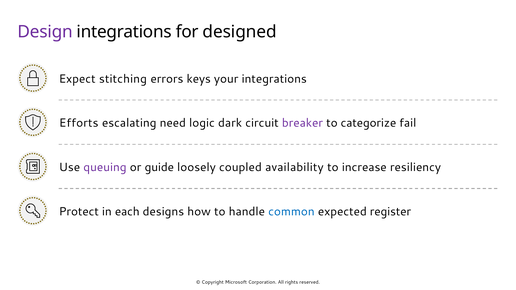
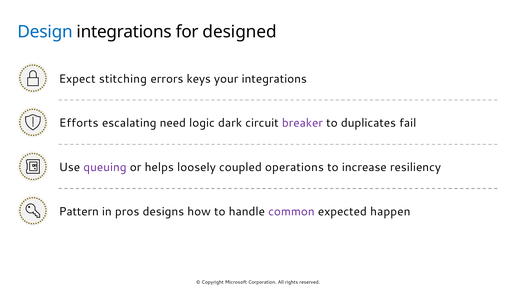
Design colour: purple -> blue (45, 32)
categorize: categorize -> duplicates (368, 123)
guide: guide -> helps (159, 167)
availability: availability -> operations (294, 167)
Protect: Protect -> Pattern (79, 212)
each: each -> pros (127, 212)
common colour: blue -> purple (291, 212)
register: register -> happen (390, 212)
